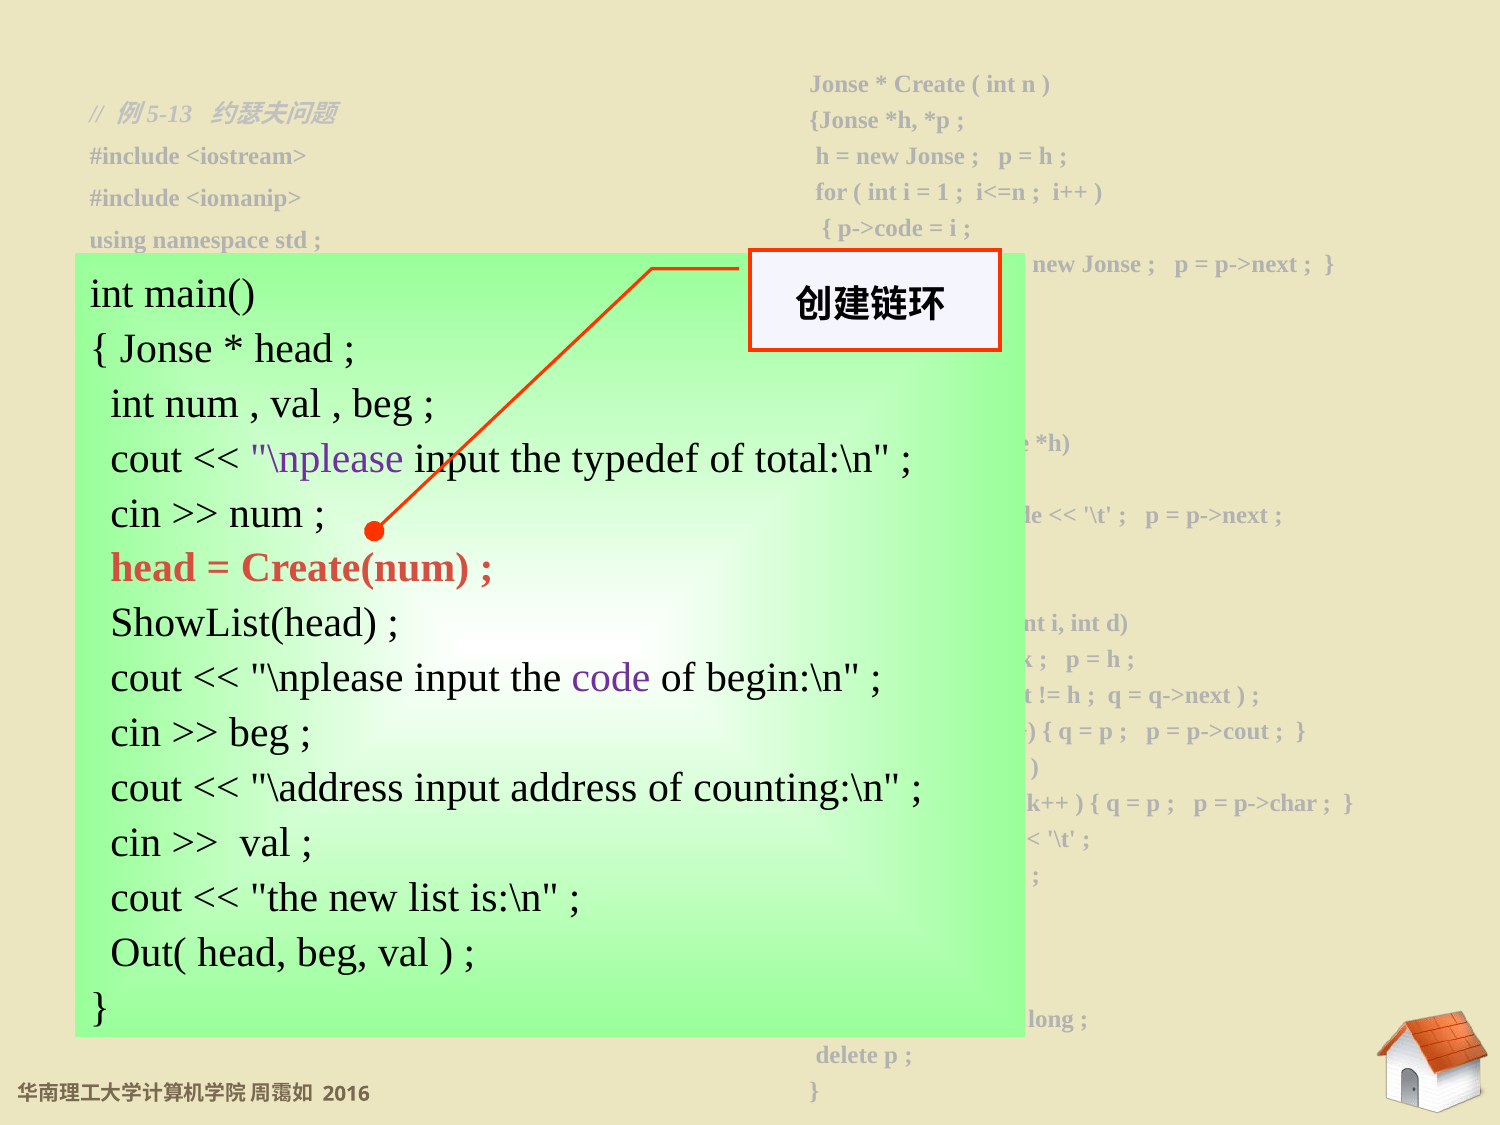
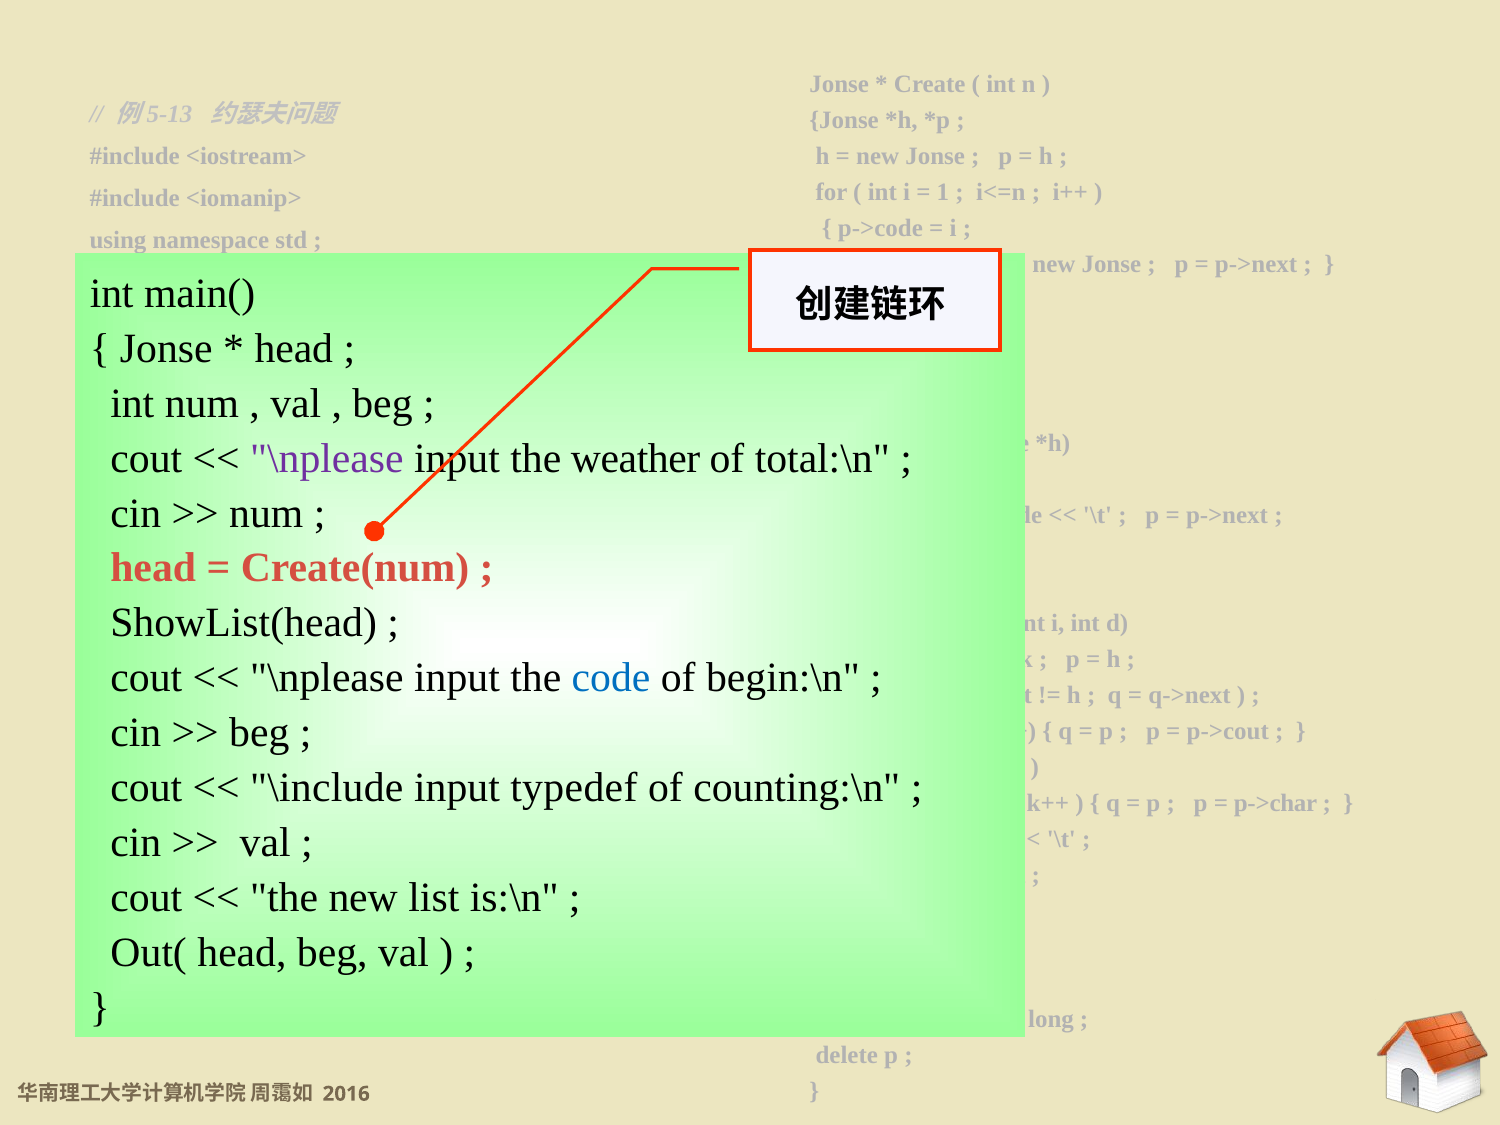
typedef: typedef -> weather (636, 458)
code colour: purple -> blue (611, 678)
\address: \address -> \include (327, 788)
address: address -> typedef (574, 788)
